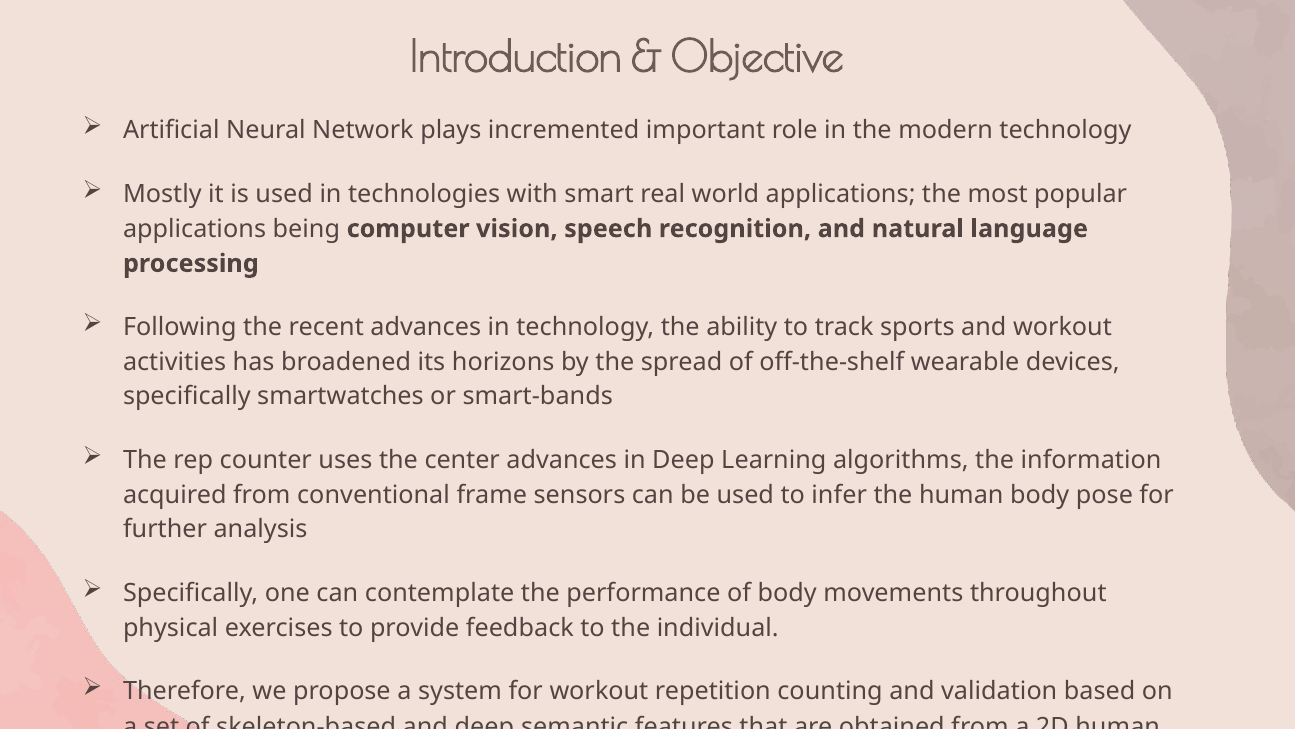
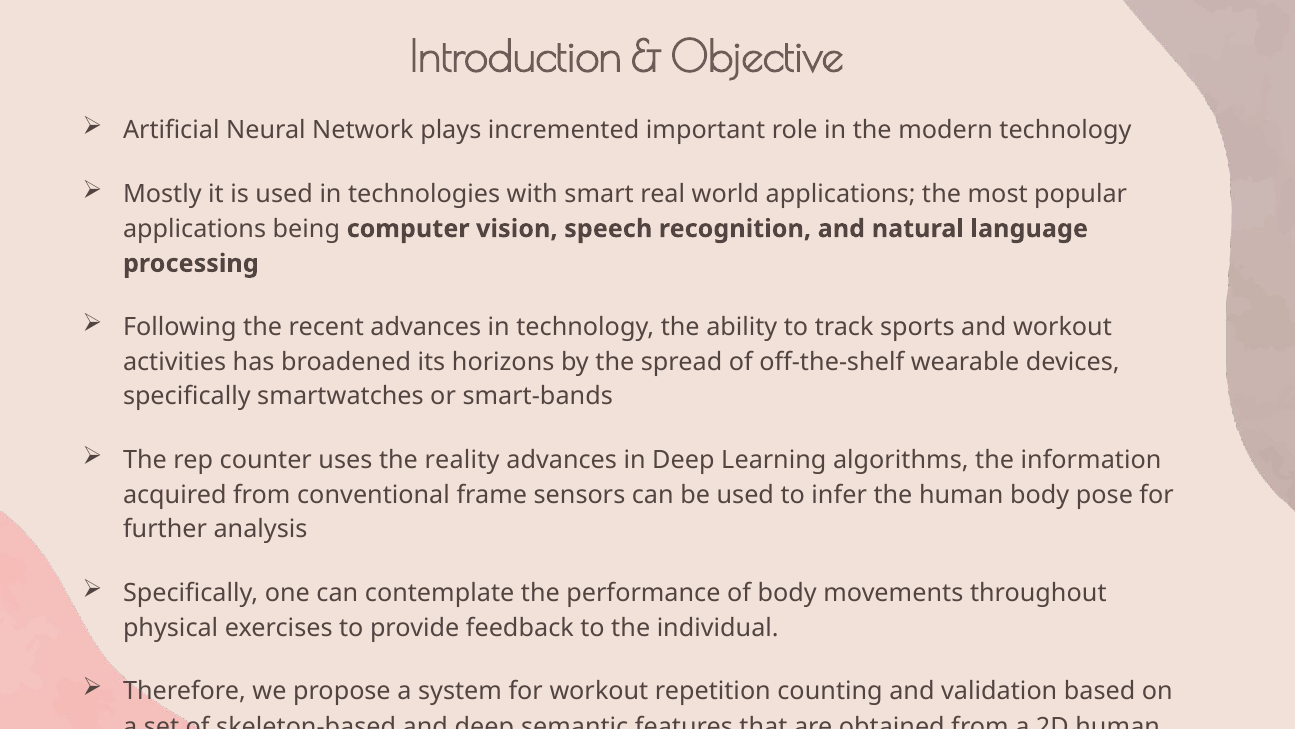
center: center -> reality (462, 460)
